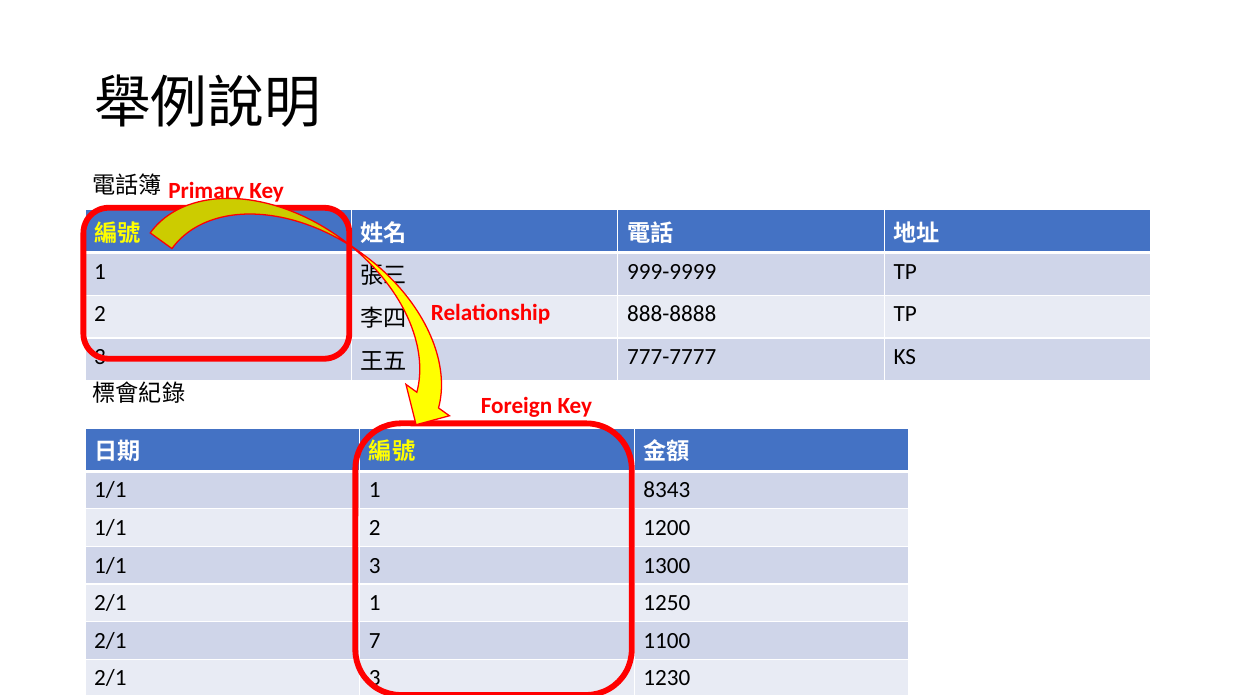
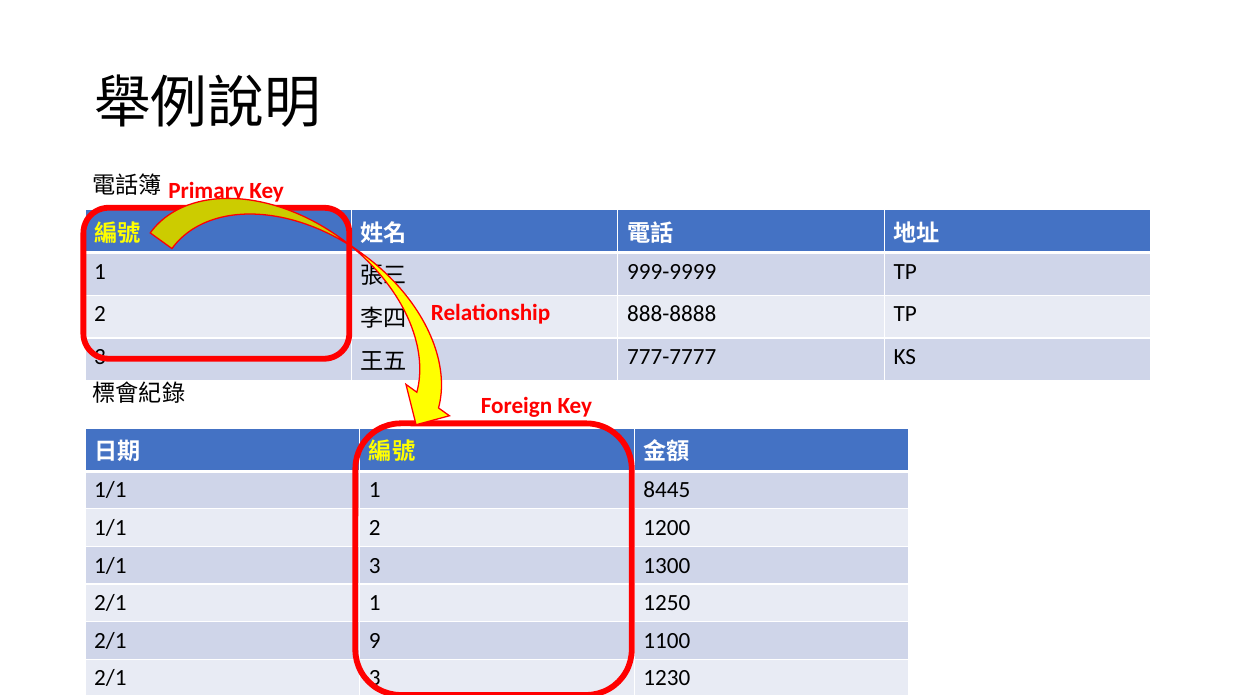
8343: 8343 -> 8445 (667, 490)
7: 7 -> 9 (375, 641)
